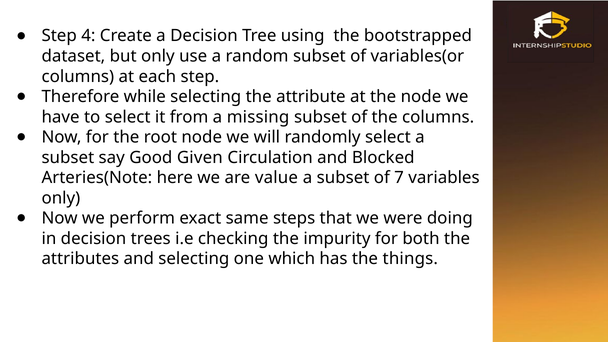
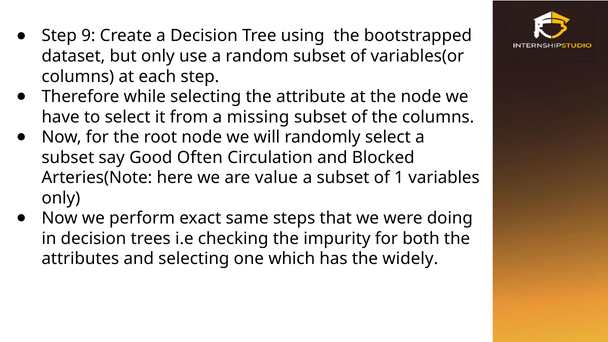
4: 4 -> 9 (88, 36)
Given: Given -> Often (200, 158)
7: 7 -> 1 (399, 178)
things: things -> widely (410, 259)
